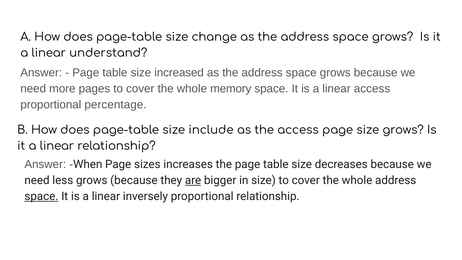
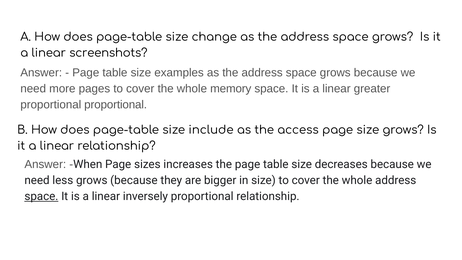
understand: understand -> screenshots (108, 53)
increased: increased -> examples (179, 73)
linear access: access -> greater (372, 89)
proportional percentage: percentage -> proportional (116, 105)
are underline: present -> none (193, 180)
